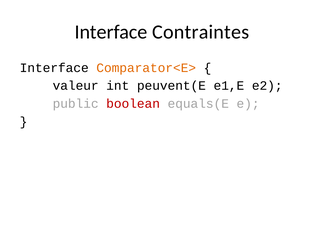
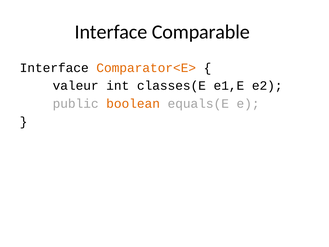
Contraintes: Contraintes -> Comparable (201, 32)
peuvent(E: peuvent(E -> classes(E (171, 86)
boolean colour: red -> orange (133, 104)
